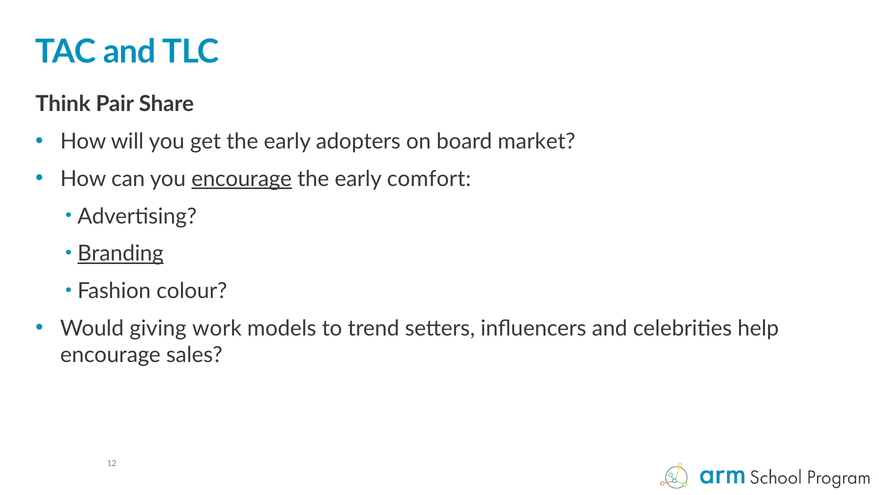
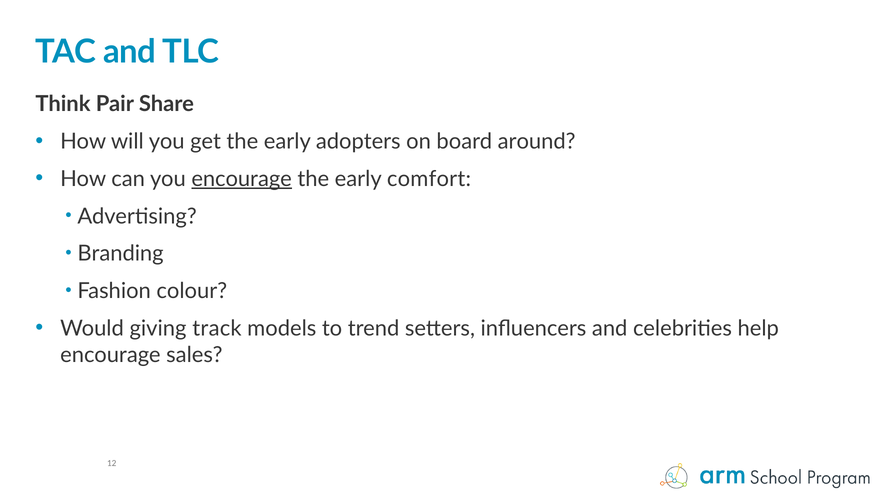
market: market -> around (537, 141)
Branding underline: present -> none (120, 253)
work: work -> track (217, 328)
